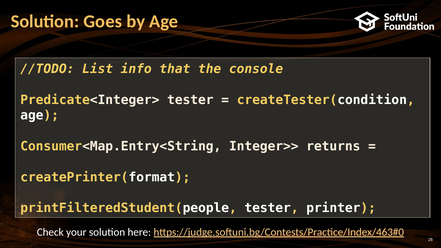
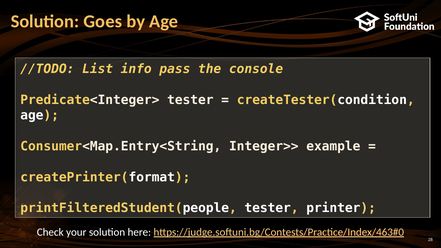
that: that -> pass (175, 69)
returns: returns -> example (333, 146)
